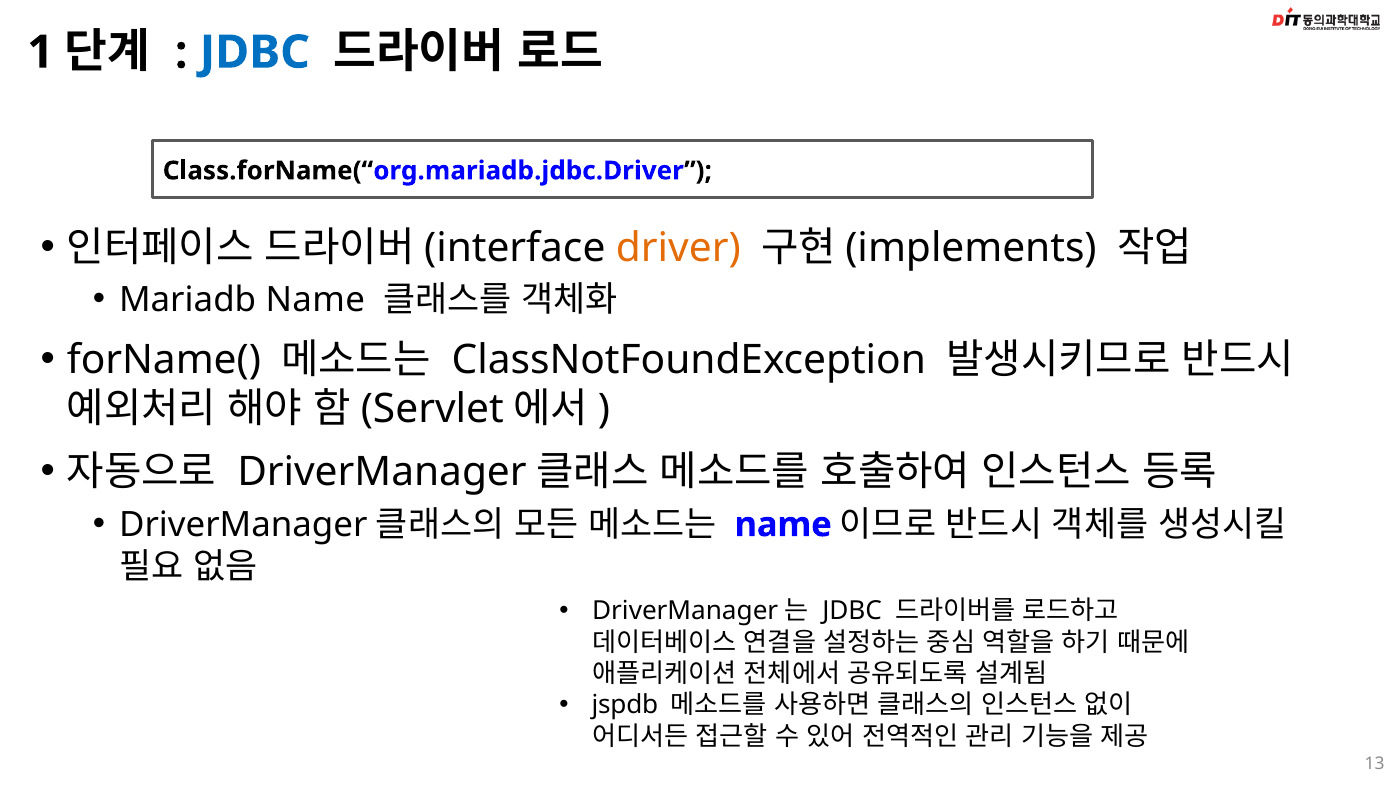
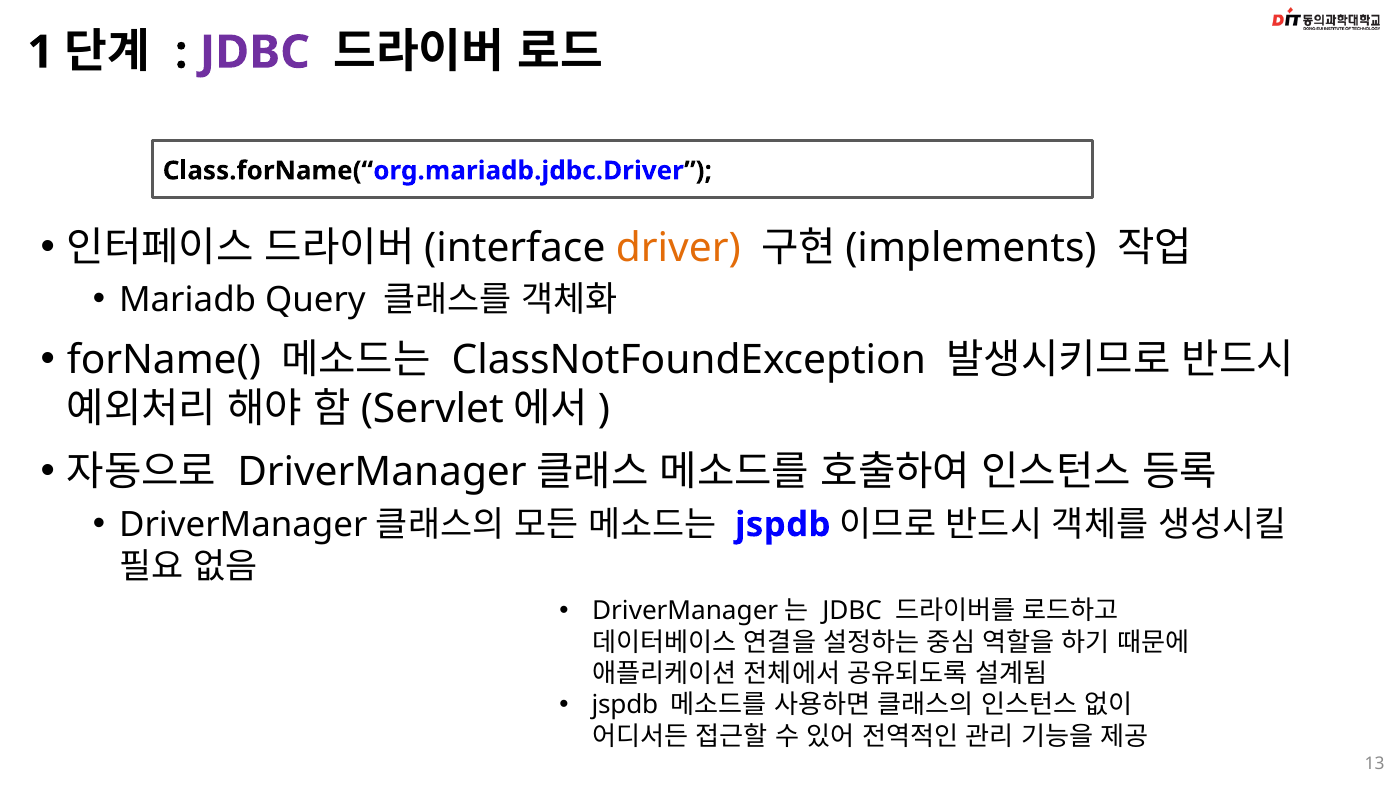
JDBC colour: blue -> purple (255, 52)
Mariadb Name: Name -> Query (316, 300)
name: name -> jspdb (783, 524)
